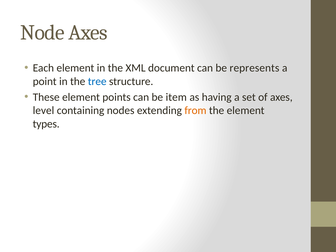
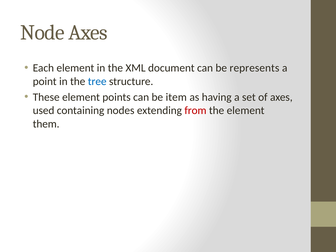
level: level -> used (44, 111)
from colour: orange -> red (195, 111)
types: types -> them (46, 124)
